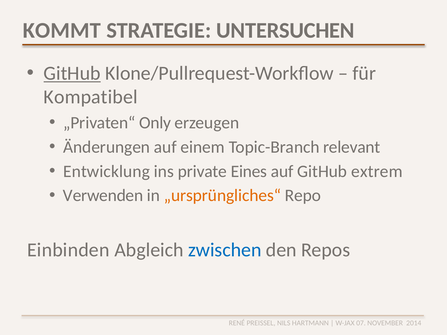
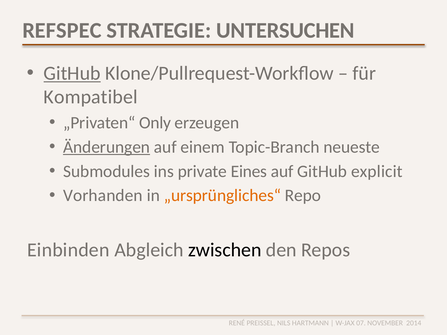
KOMMT: KOMMT -> REFSPEC (62, 31)
Änderungen underline: none -> present (107, 147)
relevant: relevant -> neueste (352, 147)
Entwicklung: Entwicklung -> Submodules (107, 171)
extrem: extrem -> explicit (377, 171)
Verwenden: Verwenden -> Vorhanden (103, 196)
zwischen colour: blue -> black (225, 250)
